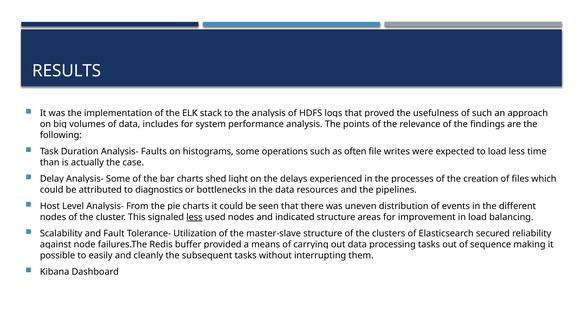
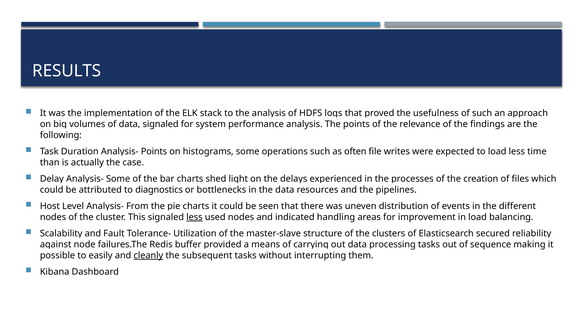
data includes: includes -> signaled (161, 124)
Faults: Faults -> Points (154, 151)
indicated structure: structure -> handling (336, 217)
cleanly underline: none -> present (148, 255)
